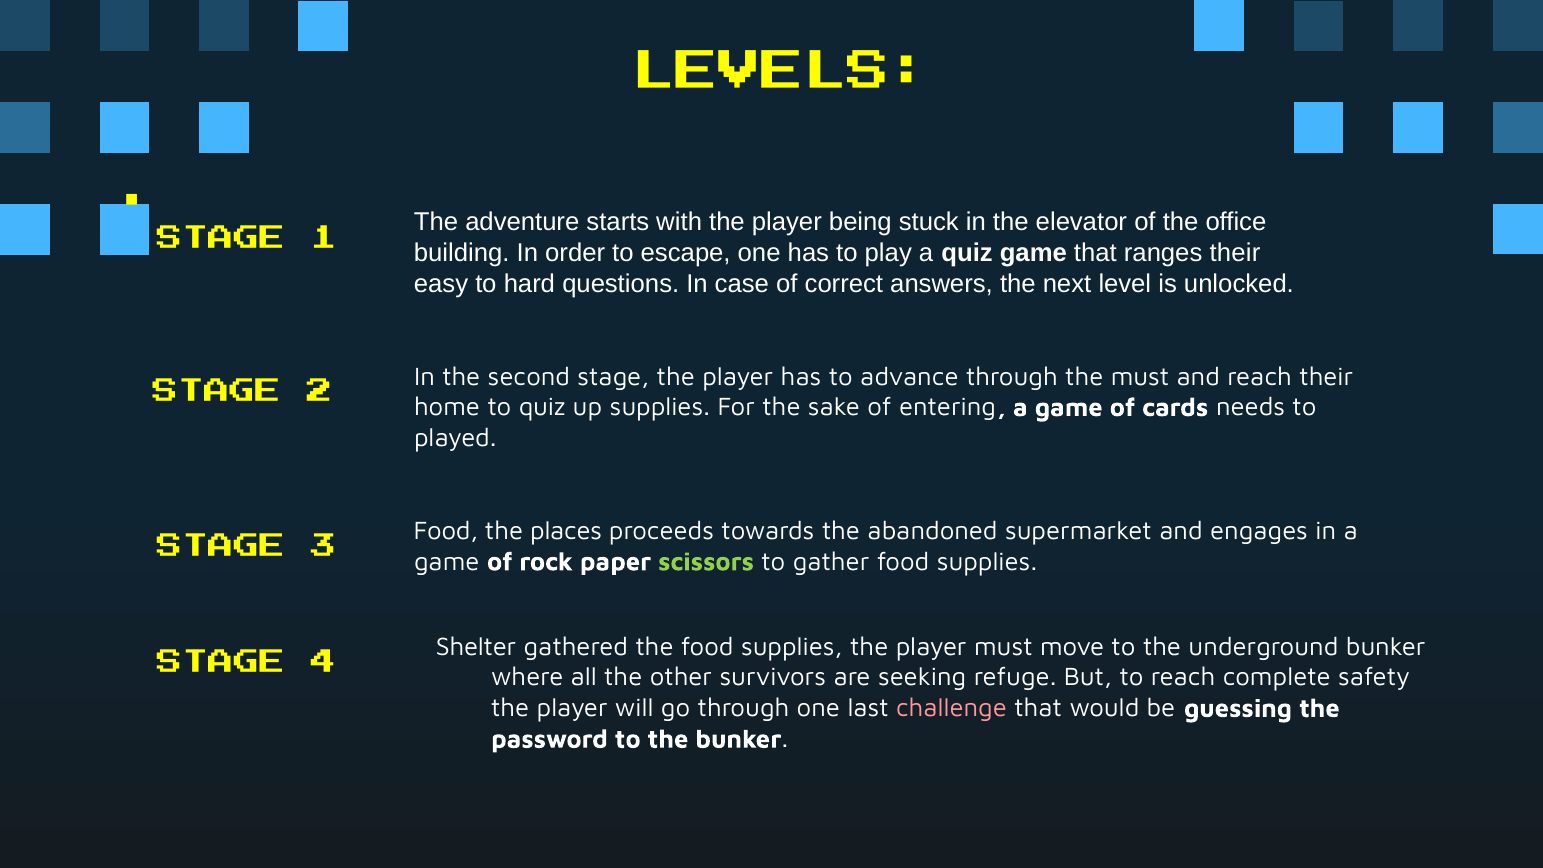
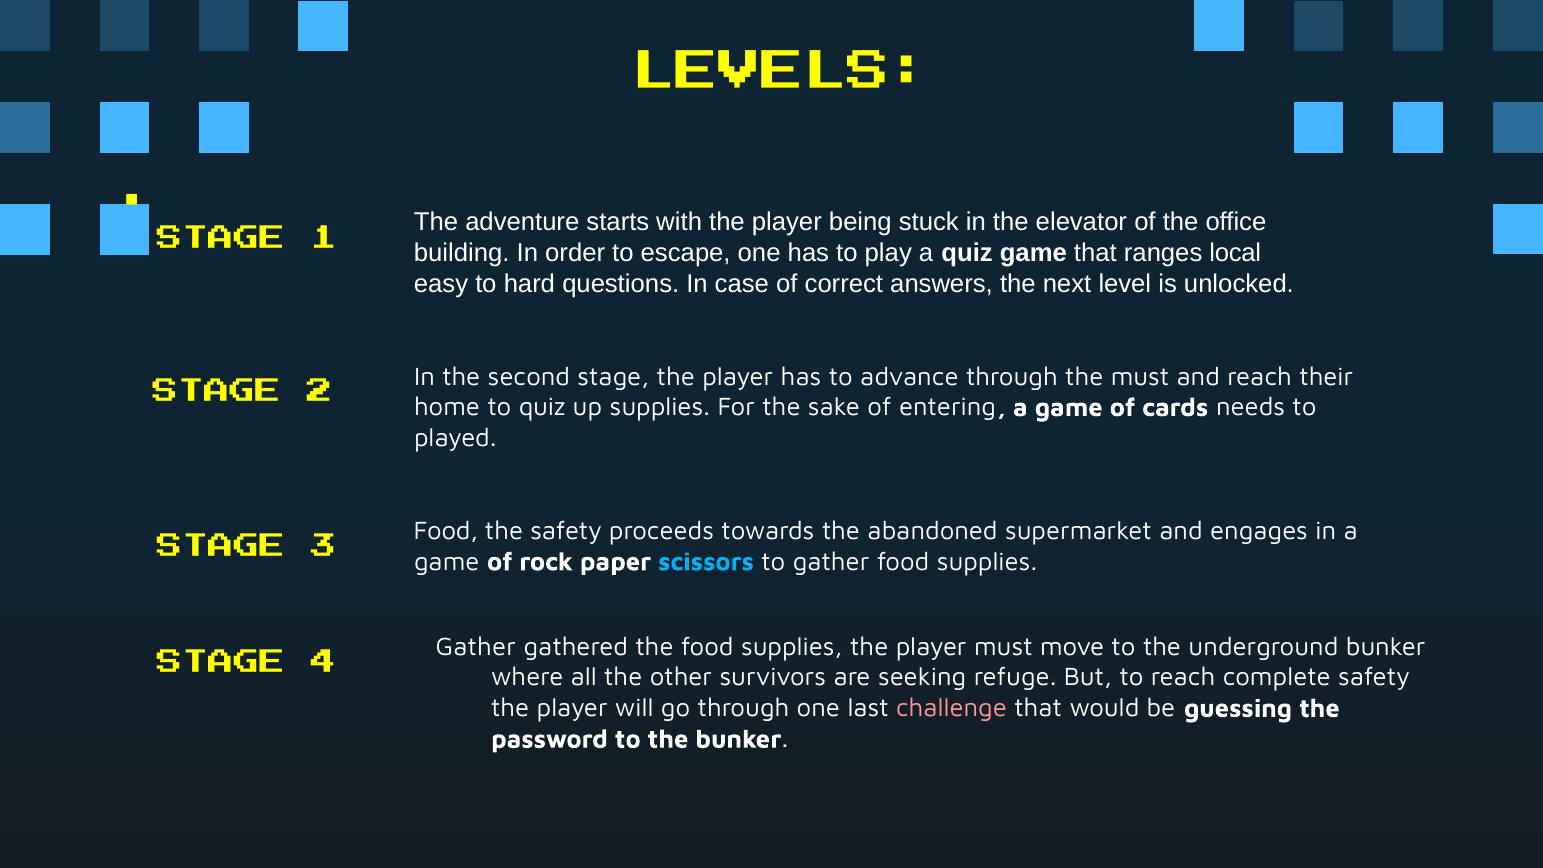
ranges their: their -> local (1235, 253)
the places: places -> safety (566, 531)
scissors colour: light green -> light blue (706, 562)
Shelter: Shelter -> Gather (476, 647)
